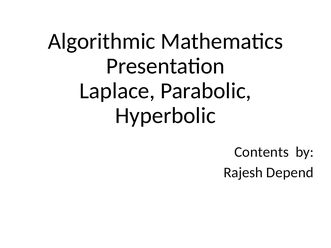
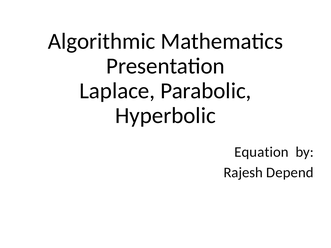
Contents: Contents -> Equation (262, 152)
